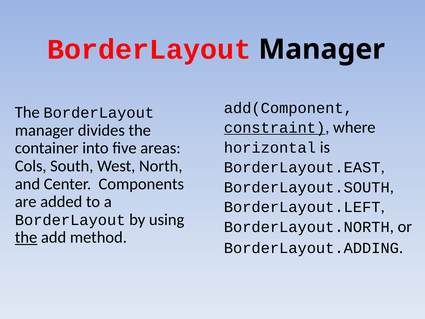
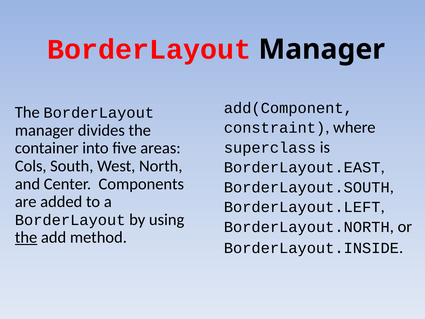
constraint underline: present -> none (275, 128)
horizontal: horizontal -> superclass (270, 147)
BorderLayout.ADDING: BorderLayout.ADDING -> BorderLayout.INSIDE (311, 248)
